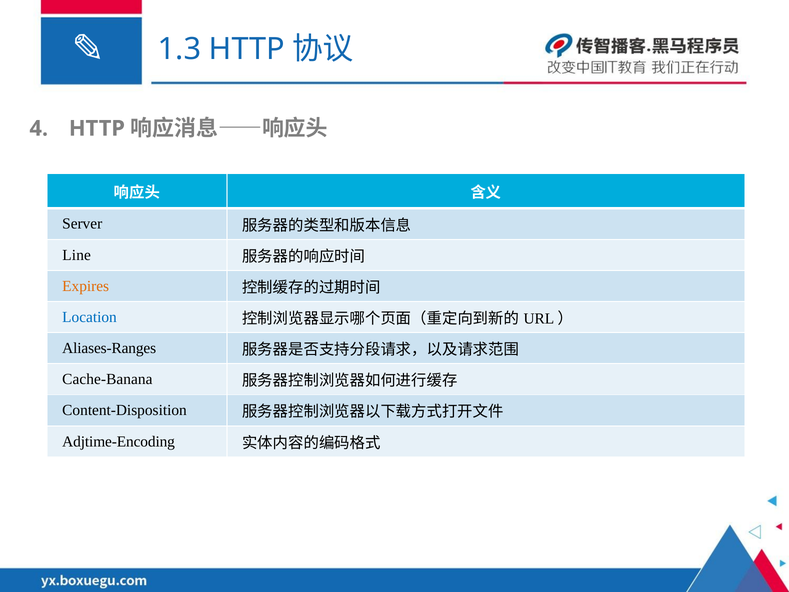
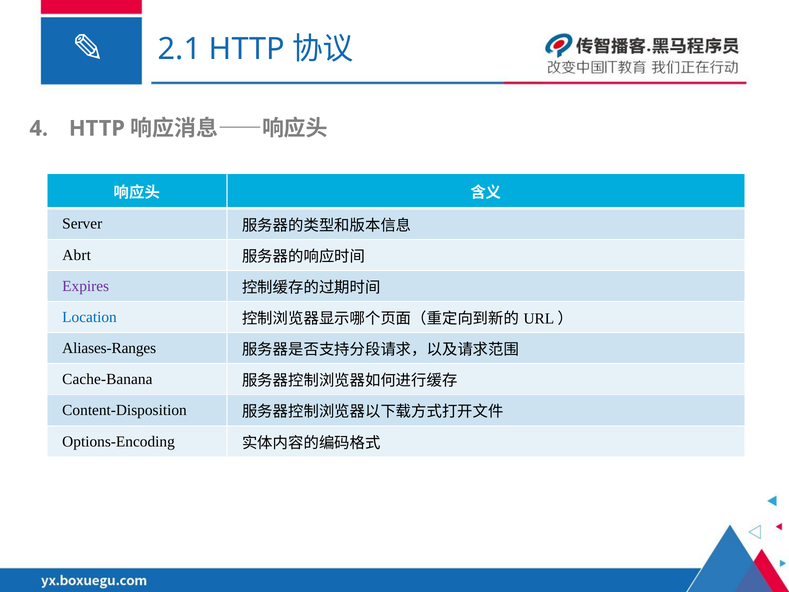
1.3: 1.3 -> 2.1 (179, 49)
Line: Line -> Abrt (77, 255)
Expires colour: orange -> purple (86, 286)
Adjtime-Encoding: Adjtime-Encoding -> Options-Encoding (119, 441)
